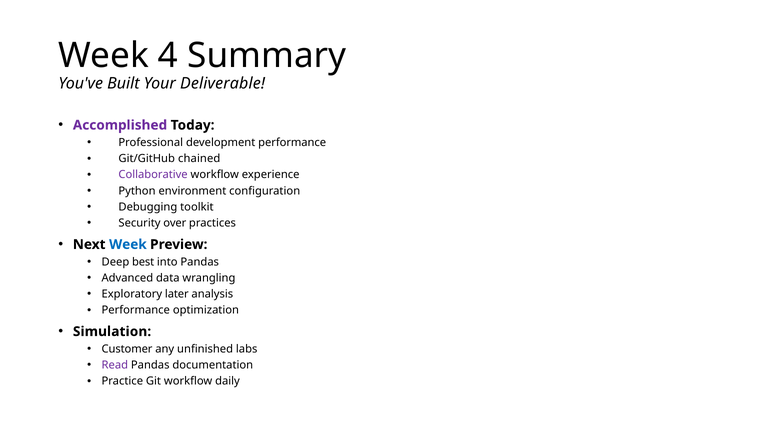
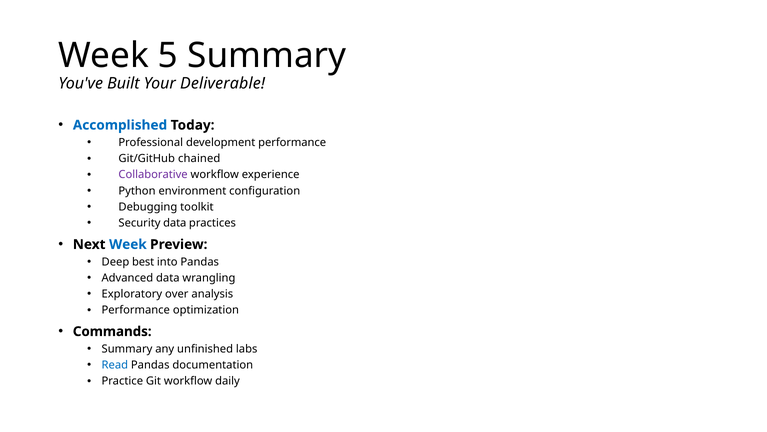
4: 4 -> 5 (168, 56)
Accomplished colour: purple -> blue (120, 125)
Security over: over -> data (175, 223)
later: later -> over (177, 294)
Simulation: Simulation -> Commands (112, 331)
Customer: Customer -> Summary (127, 348)
Read colour: purple -> blue (115, 365)
